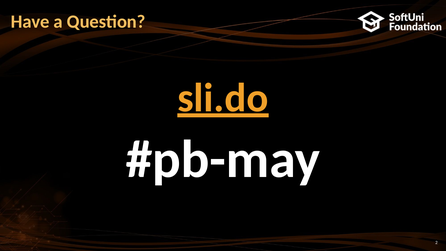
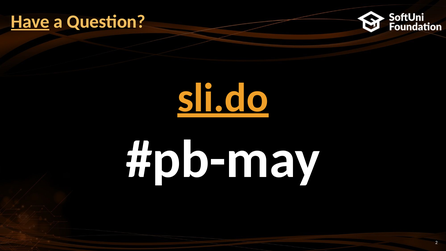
Have underline: none -> present (30, 22)
